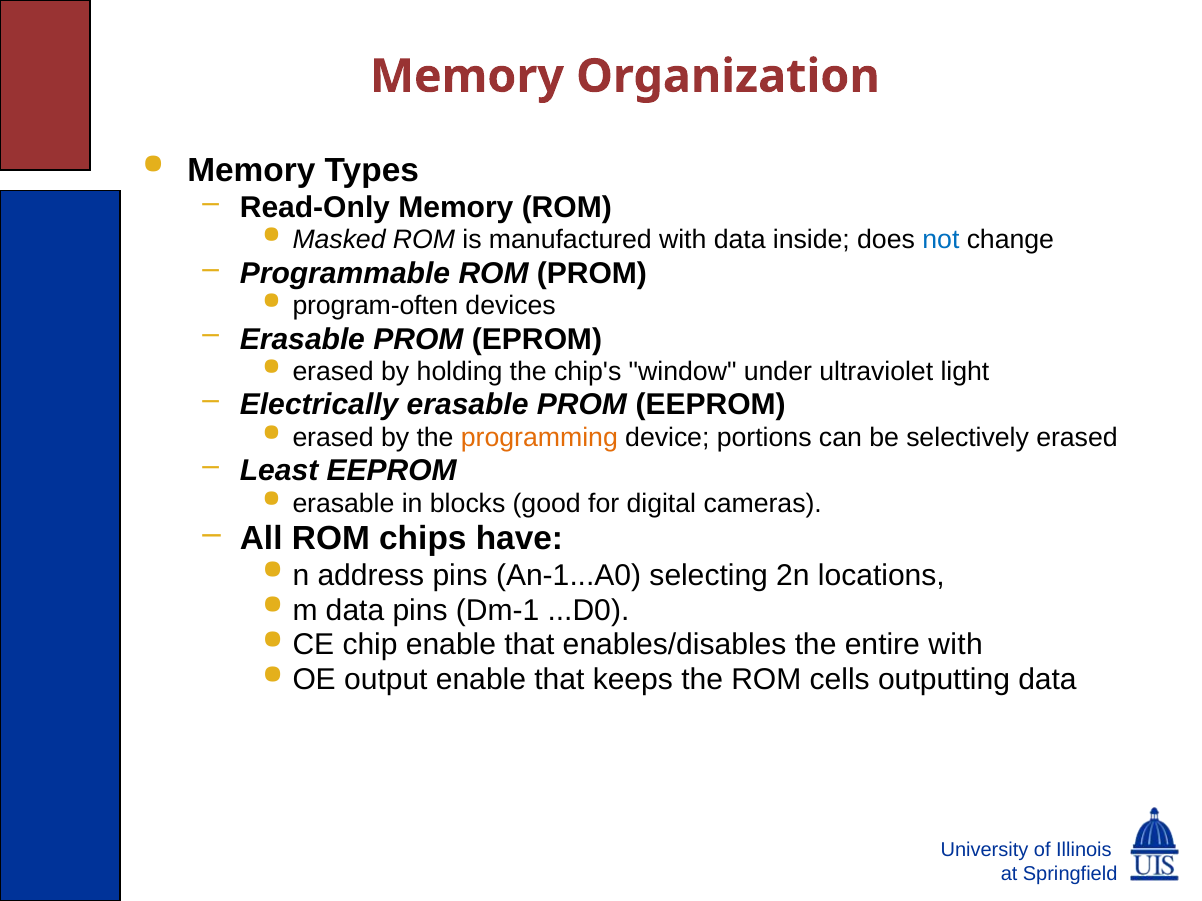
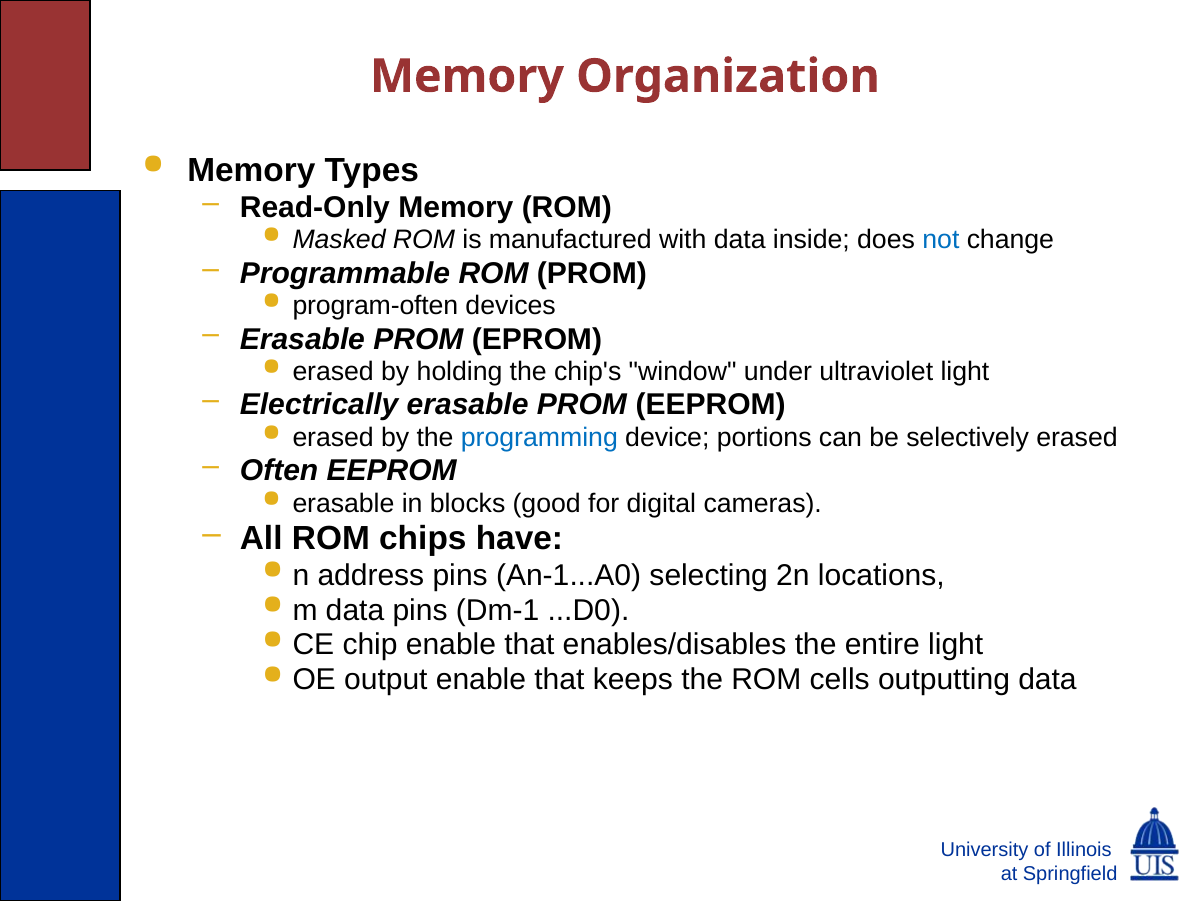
programming colour: orange -> blue (539, 438)
Least: Least -> Often (279, 471)
entire with: with -> light (956, 645)
